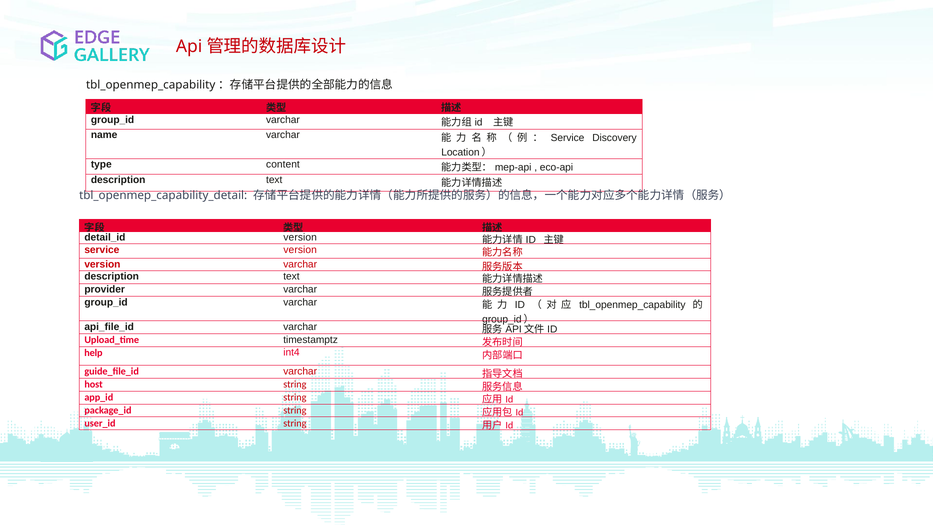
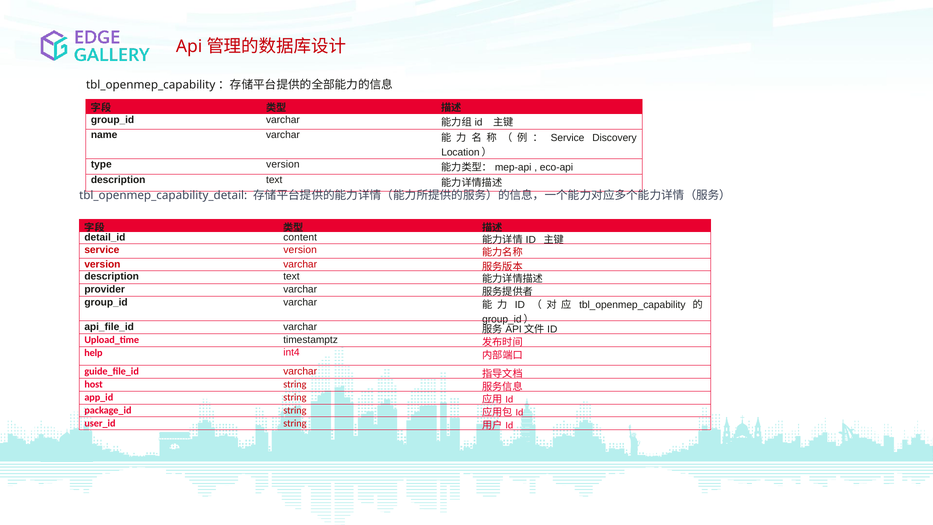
type content: content -> version (283, 164)
version: version -> content (300, 237)
